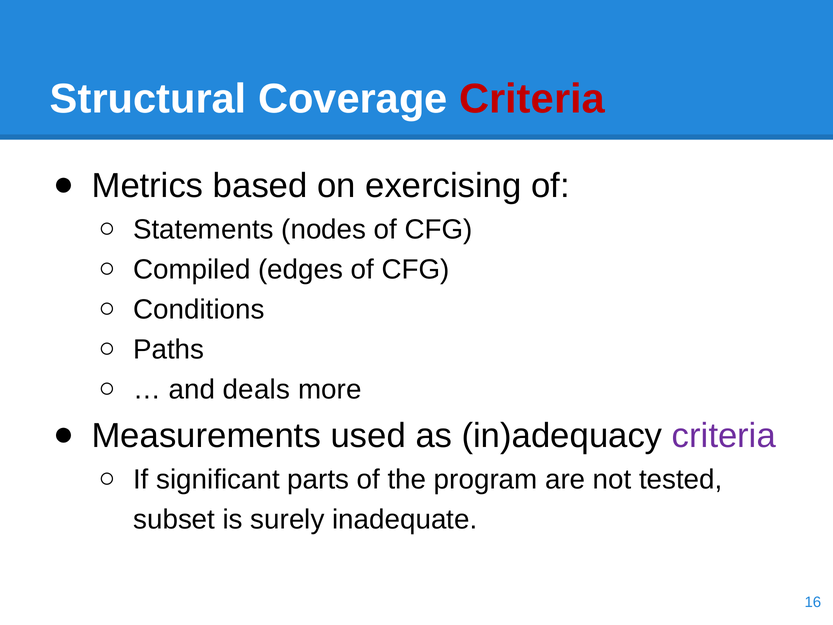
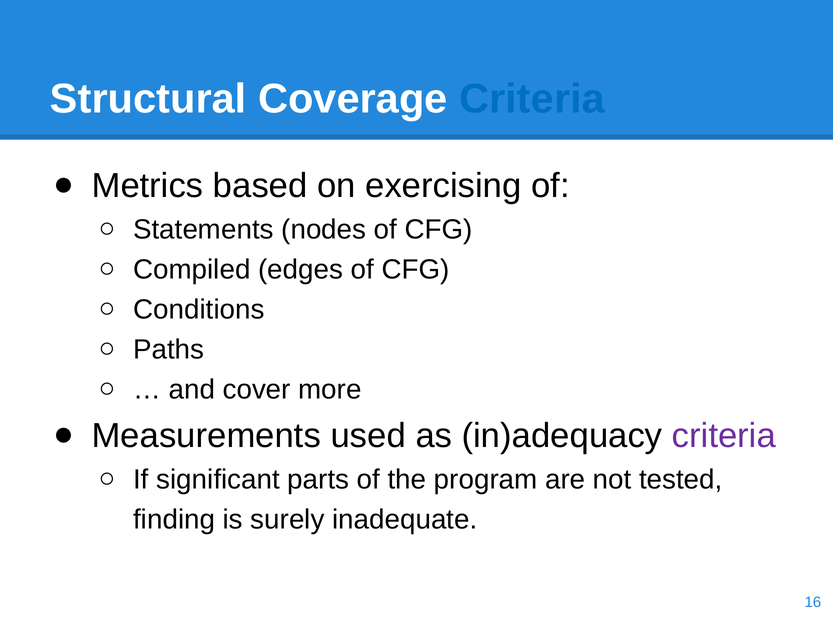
Criteria colour: red -> blue (532, 99)
deals: deals -> cover (257, 389)
subset: subset -> finding (174, 519)
